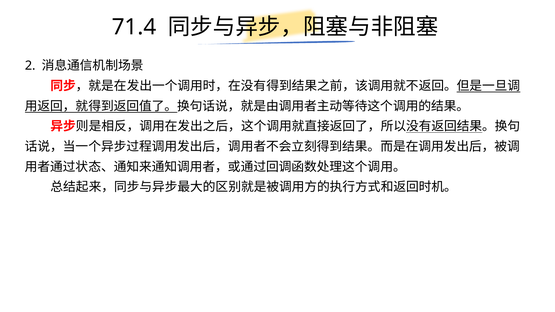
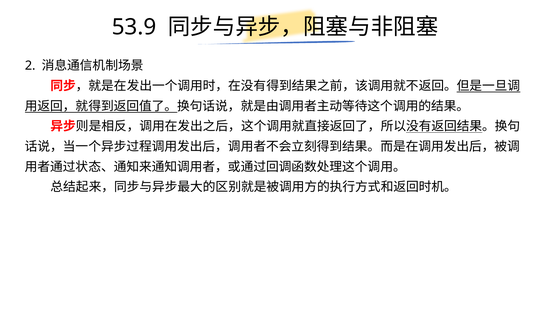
71.4: 71.4 -> 53.9 (134, 27)
